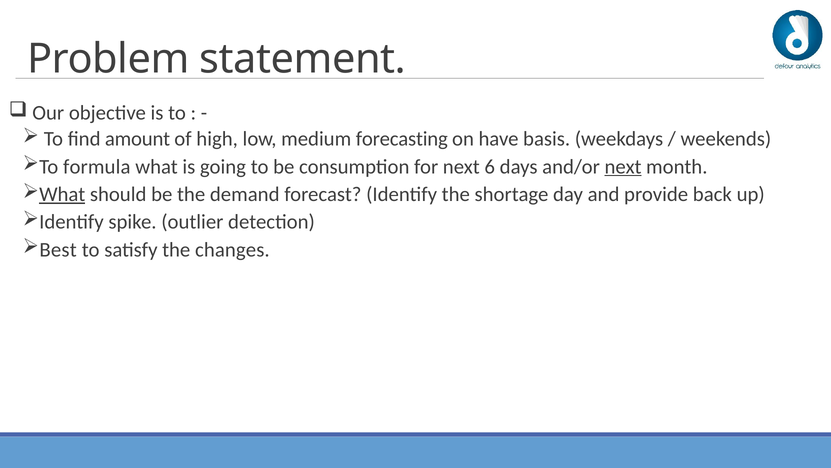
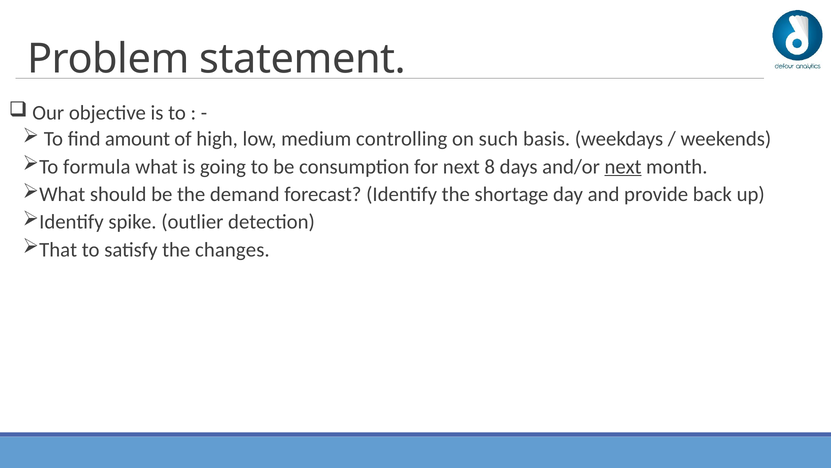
forecasting: forecasting -> controlling (402, 139)
have: have -> such (498, 139)
6: 6 -> 8 (490, 166)
What underline: present -> none (62, 194)
Best: Best -> That (58, 249)
